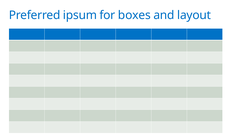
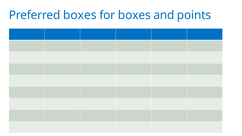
Preferred ipsum: ipsum -> boxes (80, 15)
layout: layout -> points (194, 15)
